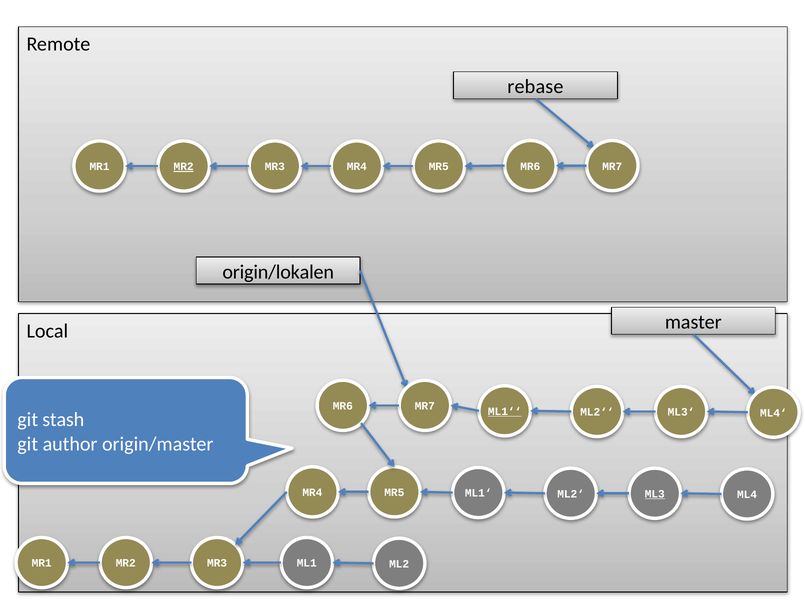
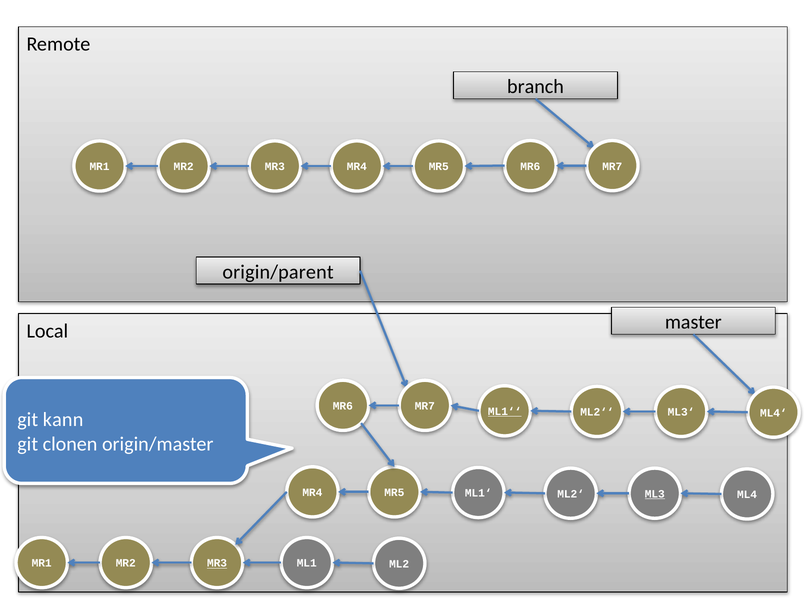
rebase: rebase -> branch (535, 87)
MR2 underline: present -> none (184, 167)
origin/lokalen: origin/lokalen -> origin/parent (278, 272)
stash: stash -> kann (63, 420)
author: author -> clonen (70, 444)
MR3 underline: none -> present (217, 563)
